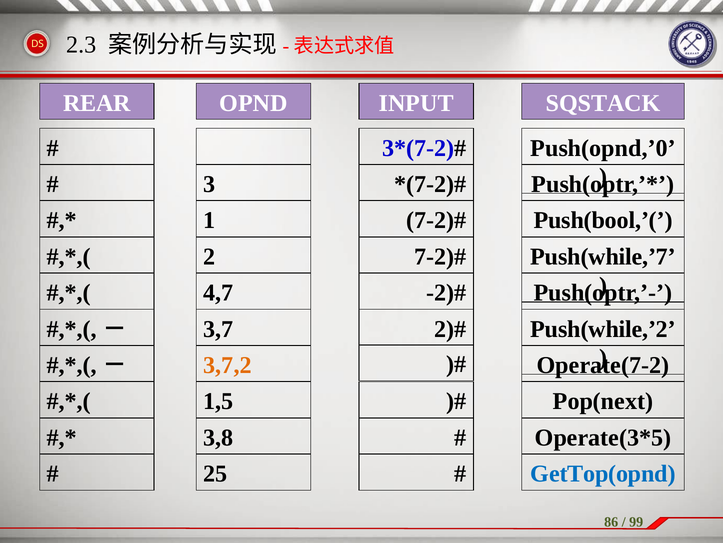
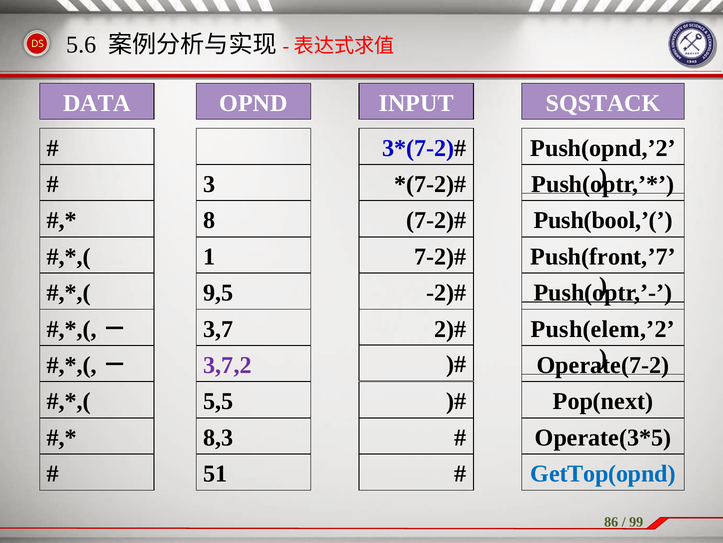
2.3: 2.3 -> 5.6 (81, 45)
REAR: REAR -> DATA (97, 103)
Push(opnd,’0: Push(opnd,’0 -> Push(opnd,’2 (603, 148)
1: 1 -> 8 (209, 220)
2: 2 -> 1 (209, 256)
Push(while,’7: Push(while,’7 -> Push(front,’7 (603, 256)
4,7: 4,7 -> 9,5 (218, 292)
Push(while,’2: Push(while,’2 -> Push(elem,’2 (603, 329)
3,7,2 colour: orange -> purple (228, 365)
1,5: 1,5 -> 5,5 (218, 401)
3,8: 3,8 -> 8,3 (218, 437)
25: 25 -> 51 (215, 473)
